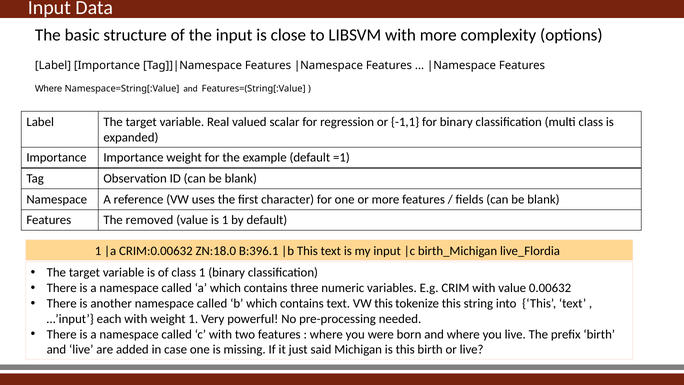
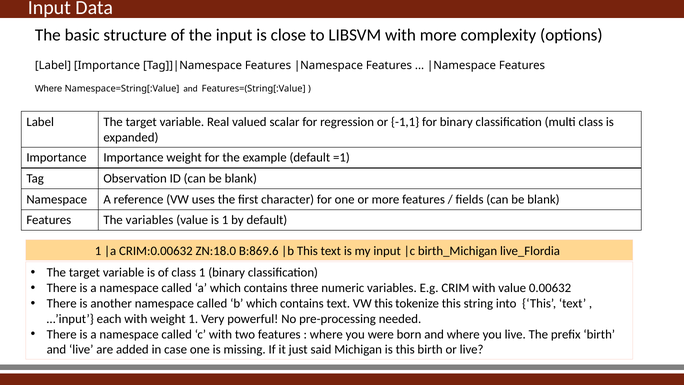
The removed: removed -> variables (149, 220)
B:396.1: B:396.1 -> B:869.6 (259, 251)
